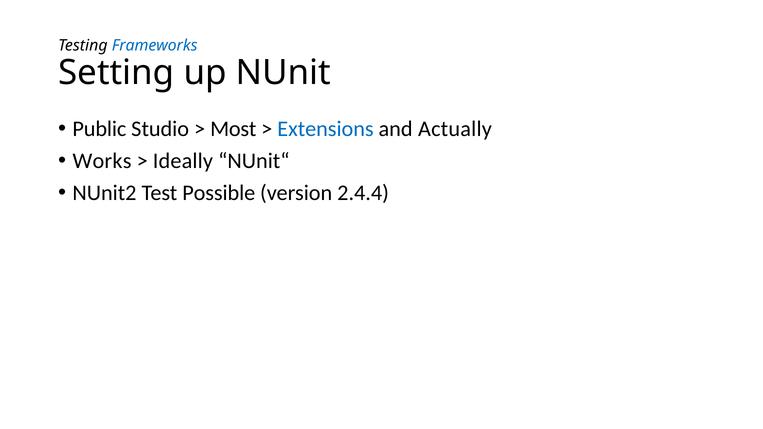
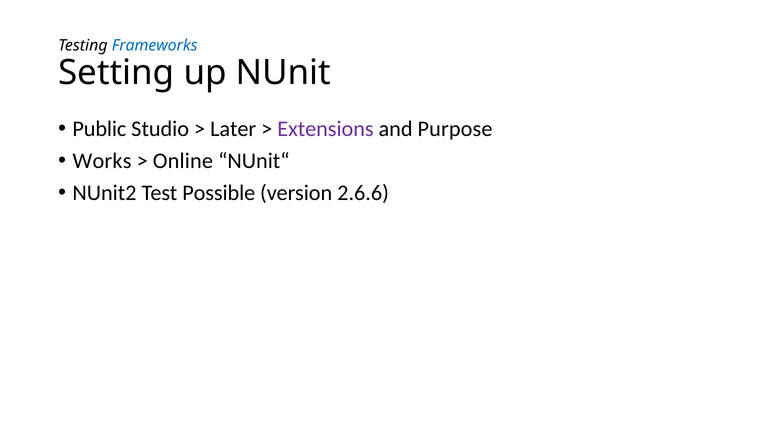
Most: Most -> Later (233, 129)
Extensions colour: blue -> purple (325, 129)
Actually: Actually -> Purpose (455, 129)
Ideally: Ideally -> Online (183, 161)
2.4.4: 2.4.4 -> 2.6.6 (363, 193)
